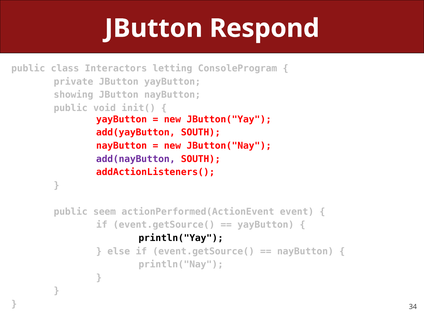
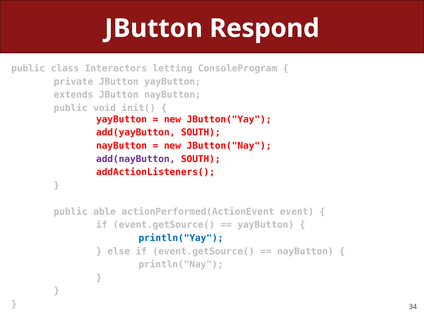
showing: showing -> extends (73, 95)
seem: seem -> able (105, 212)
println("Yay colour: black -> blue (181, 238)
